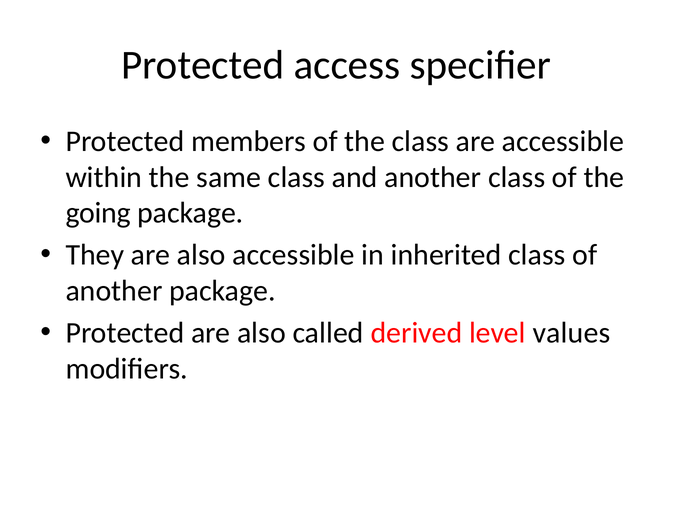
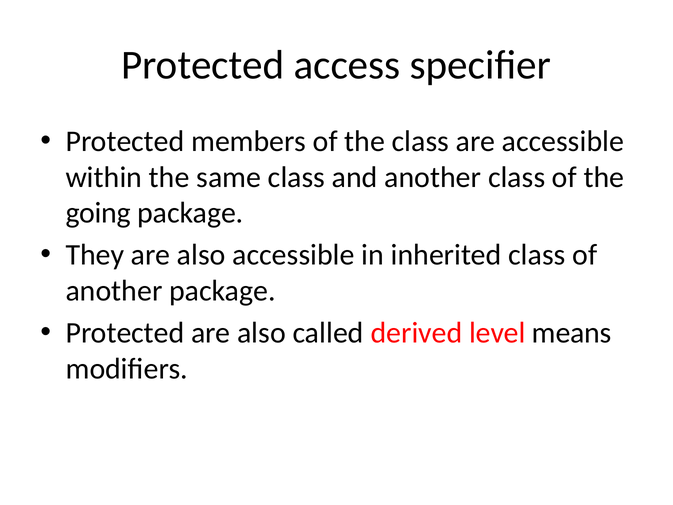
values: values -> means (572, 333)
